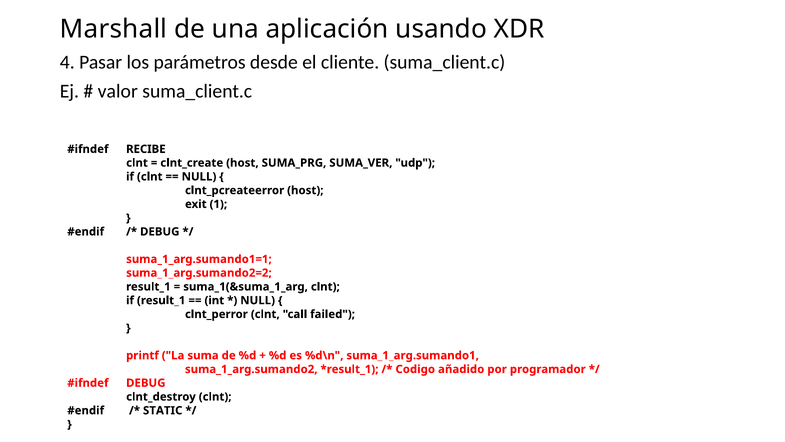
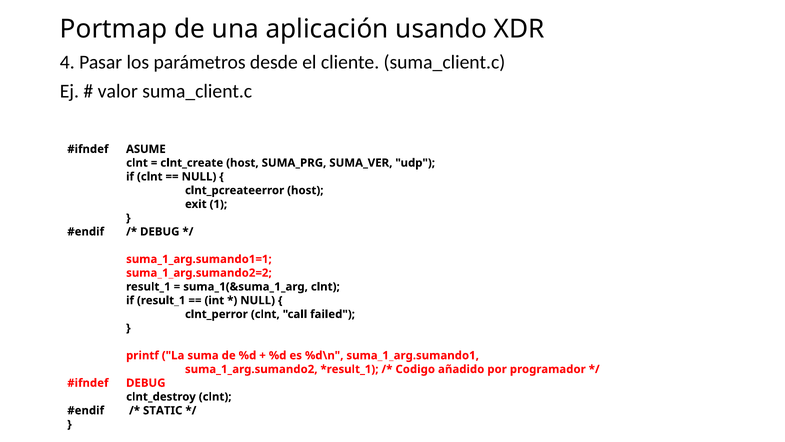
Marshall: Marshall -> Portmap (114, 29)
RECIBE: RECIBE -> ASUME (146, 149)
